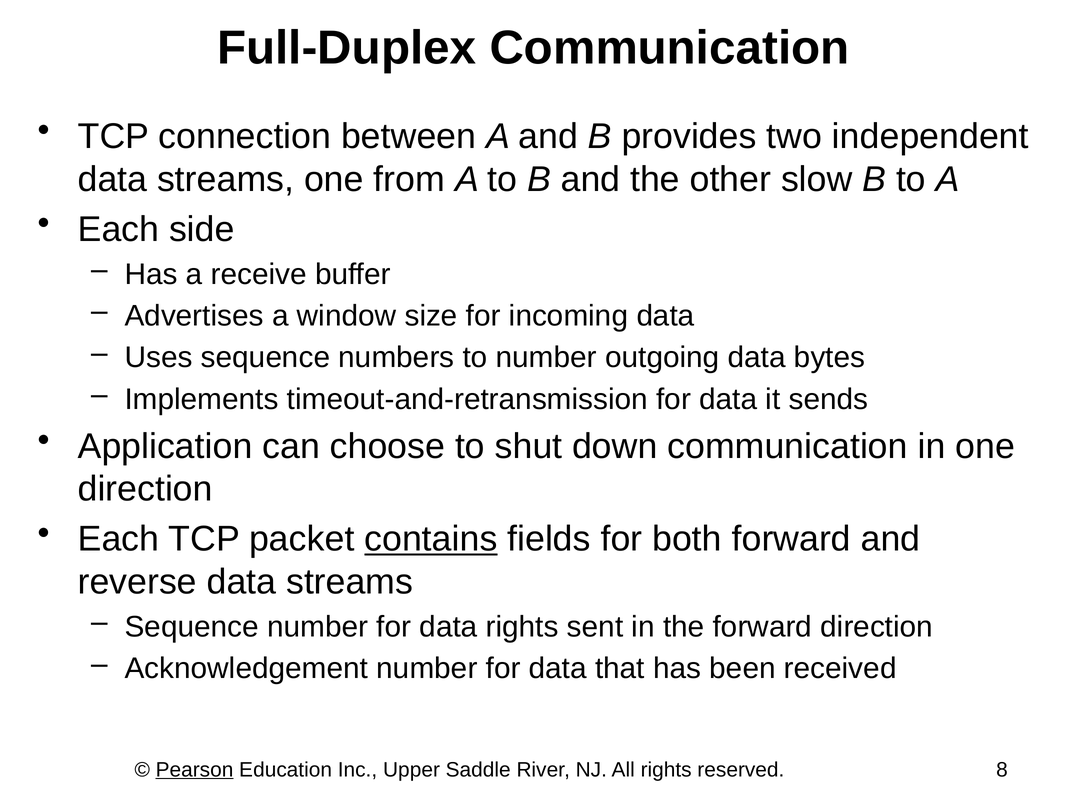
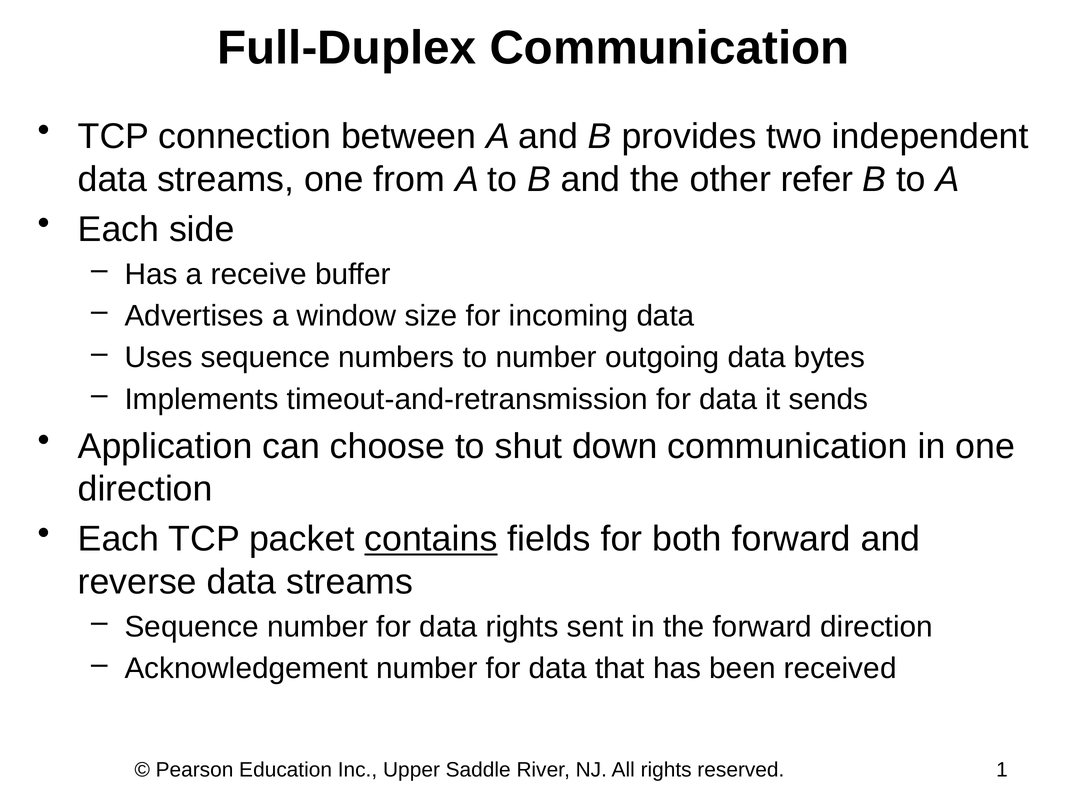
slow: slow -> refer (817, 179)
Pearson underline: present -> none (194, 770)
8: 8 -> 1 (1002, 770)
